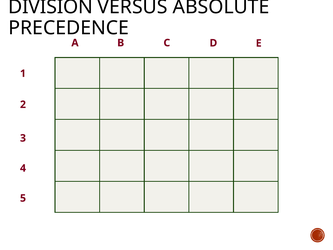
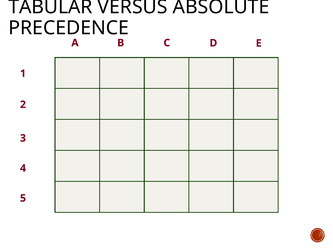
DIVISION: DIVISION -> TABULAR (50, 7)
